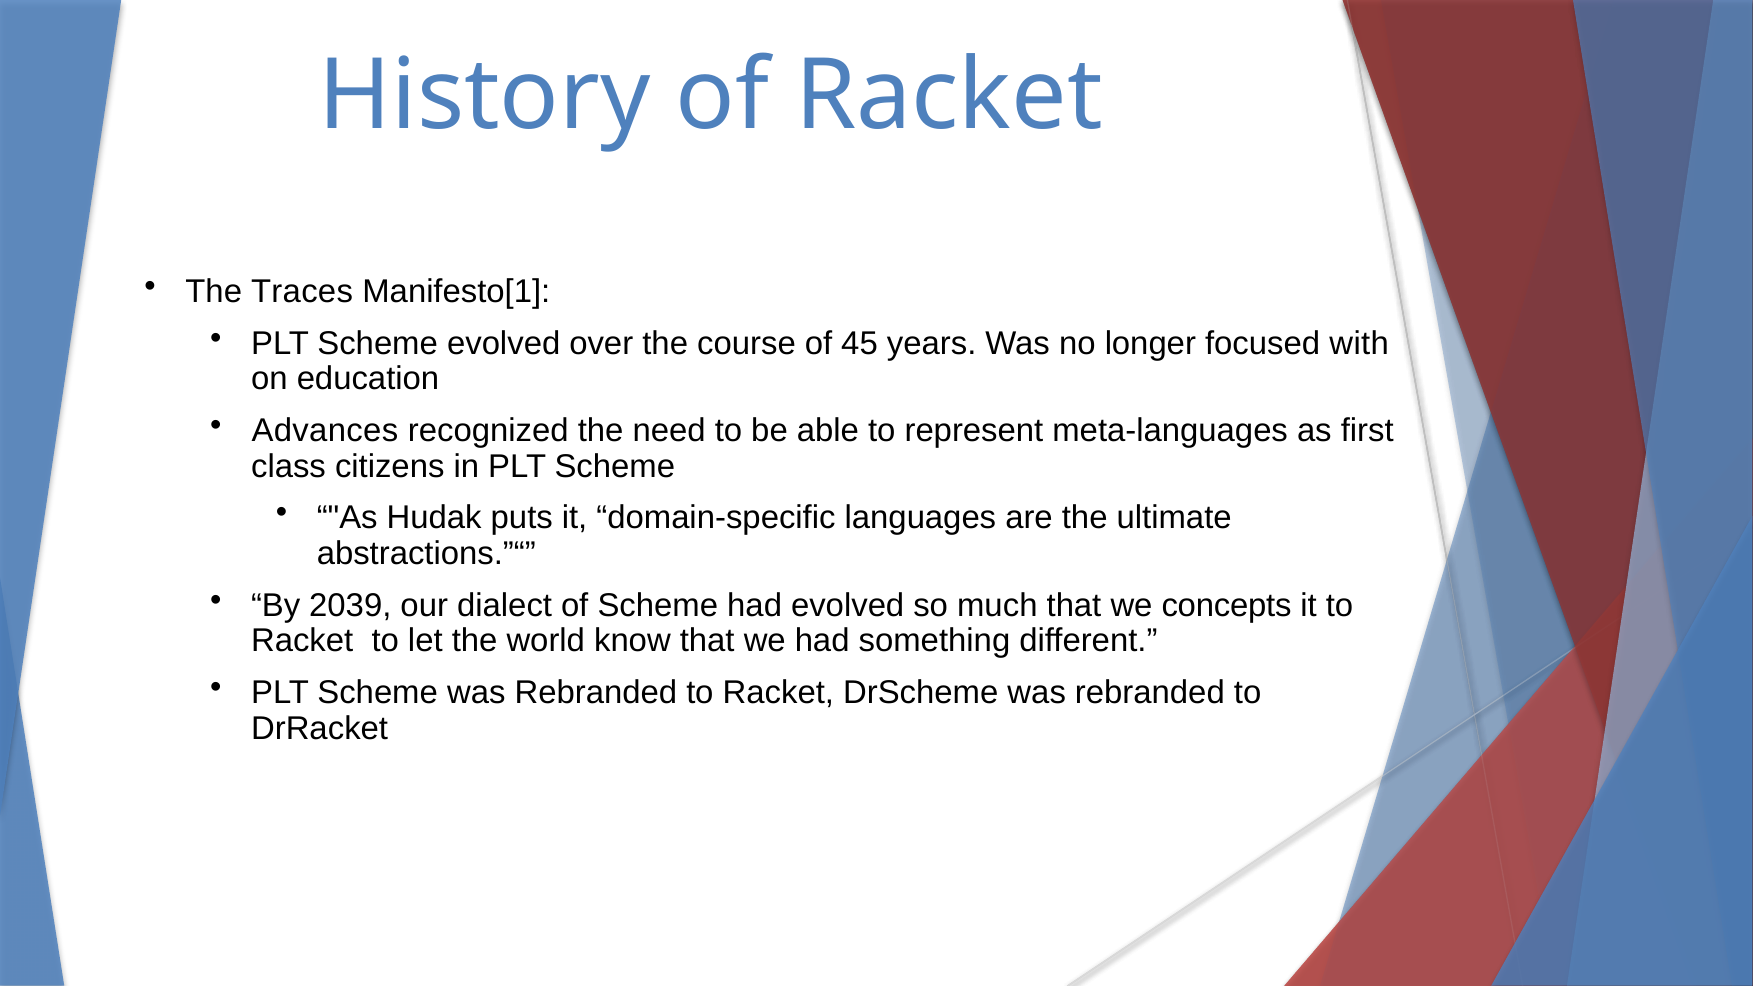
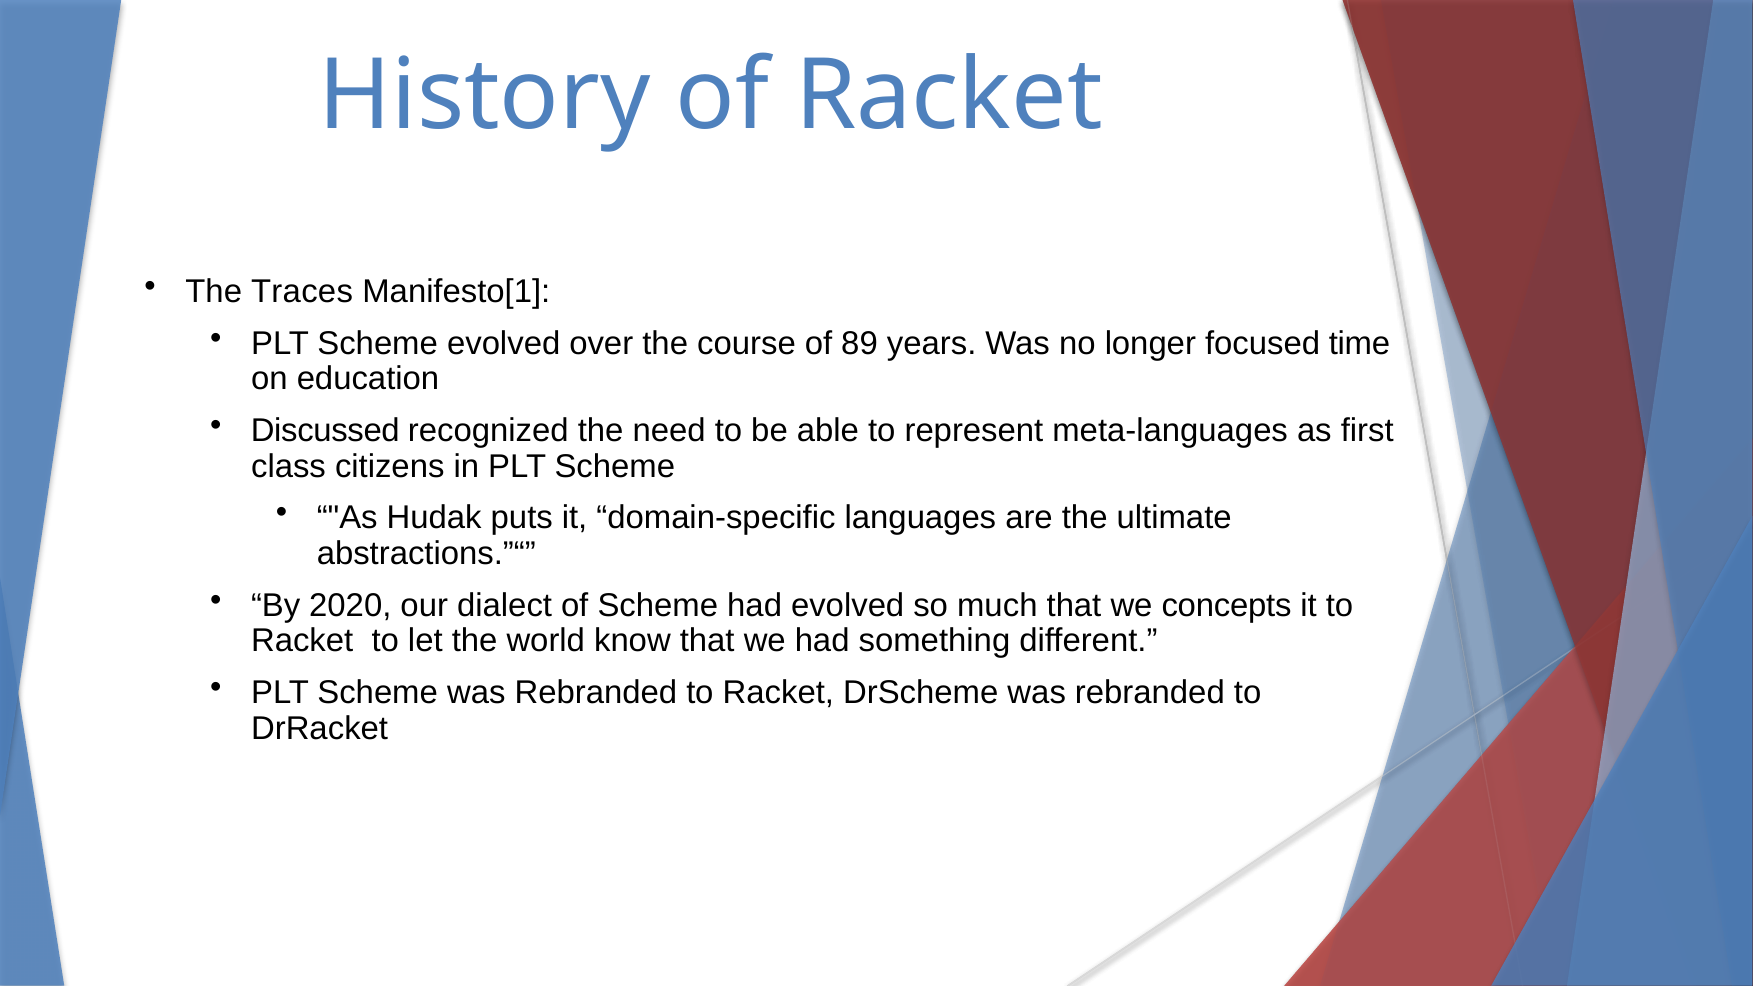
45: 45 -> 89 (860, 343)
with: with -> time (1360, 343)
Advances: Advances -> Discussed (325, 431)
2039: 2039 -> 2020 (350, 606)
